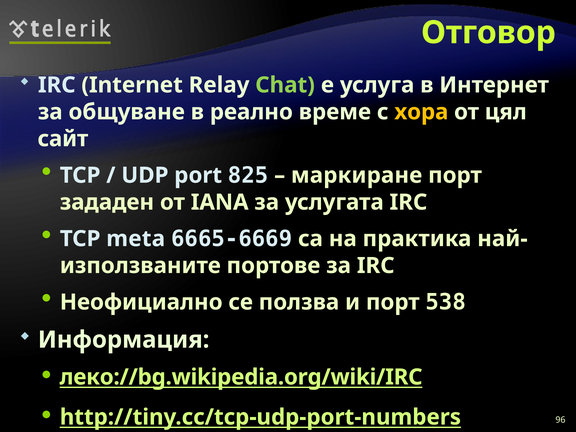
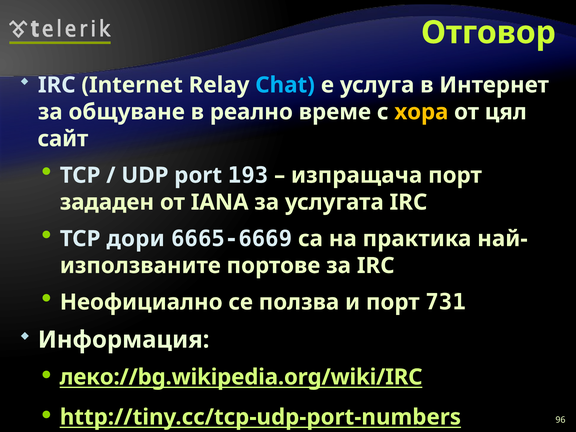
Chat colour: light green -> light blue (285, 85)
825: 825 -> 193 (248, 175)
маркиране: маркиране -> изпращача (357, 175)
meta: meta -> дори (136, 239)
538: 538 -> 731 (446, 302)
